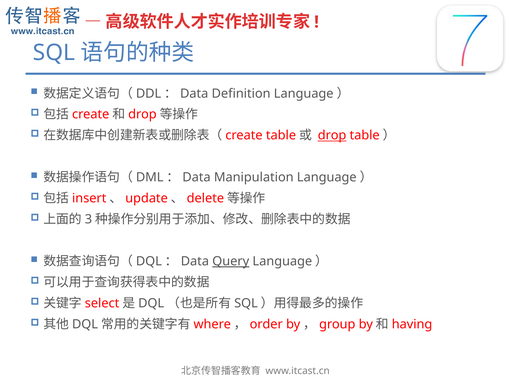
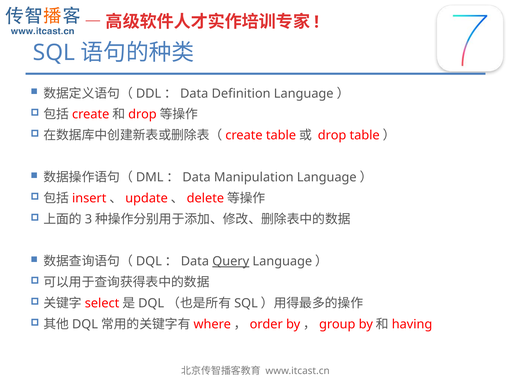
drop underline: present -> none (332, 136)
